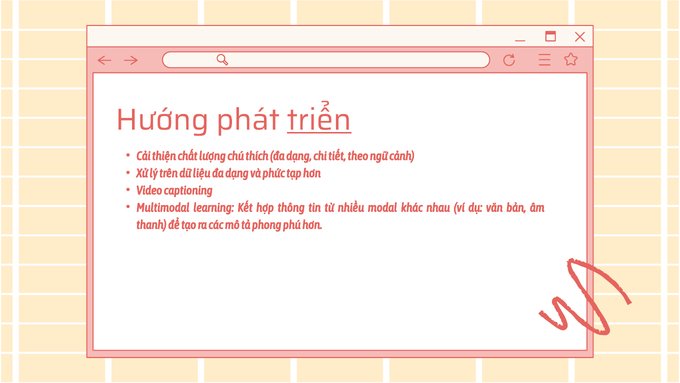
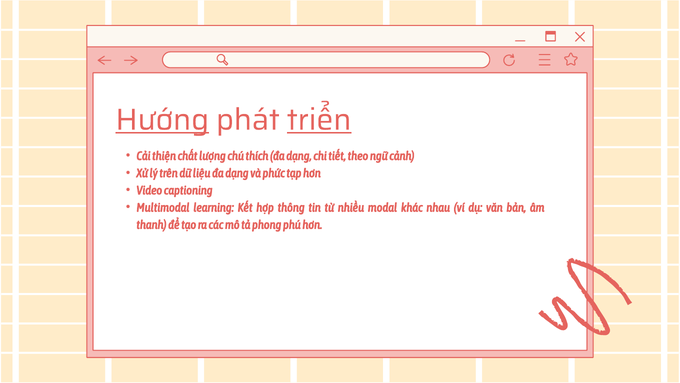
Hướng underline: none -> present (162, 119)
